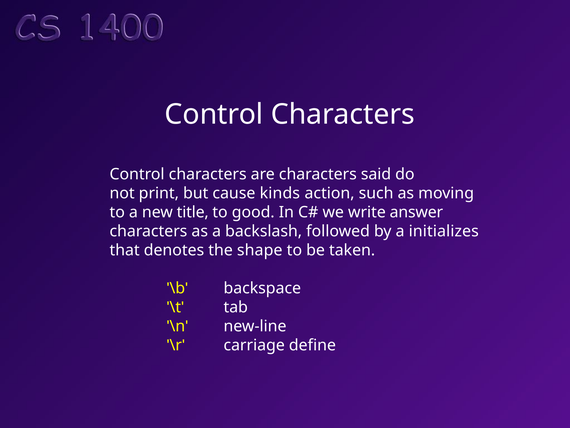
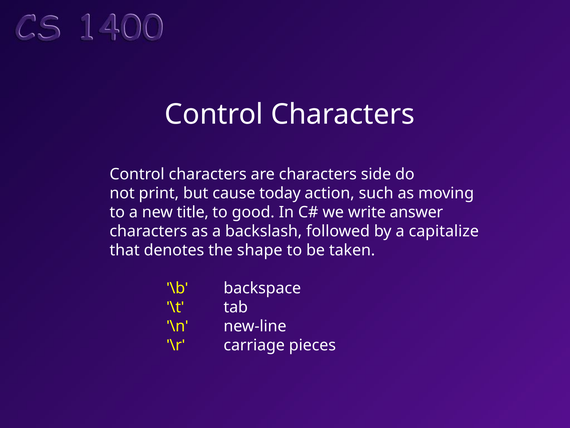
said: said -> side (376, 174)
kinds: kinds -> today (280, 193)
initializes: initializes -> capitalize (444, 231)
define: define -> pieces (312, 345)
